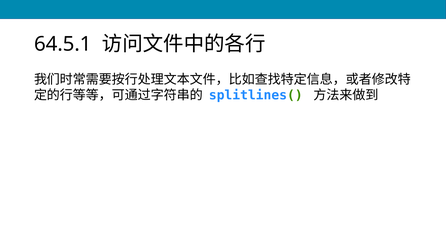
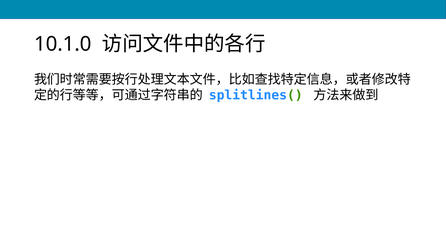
64.5.1: 64.5.1 -> 10.1.0 (63, 44)
